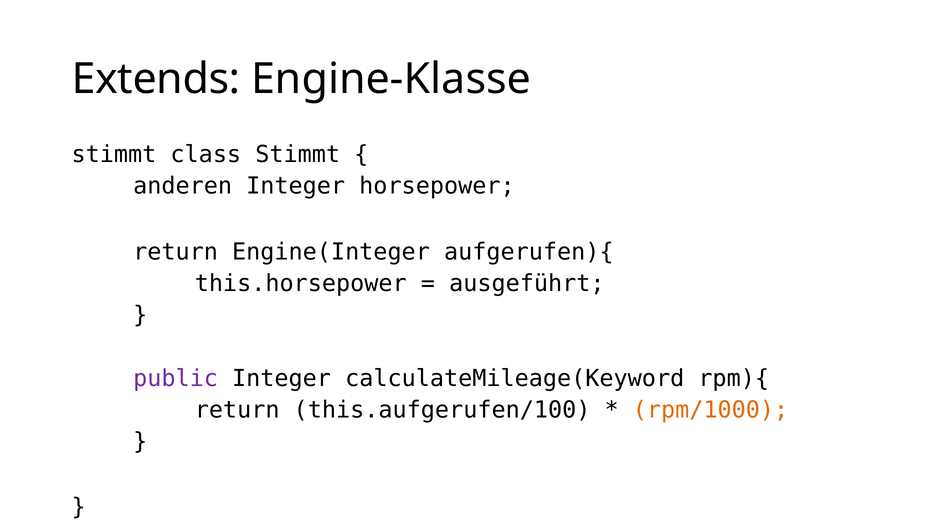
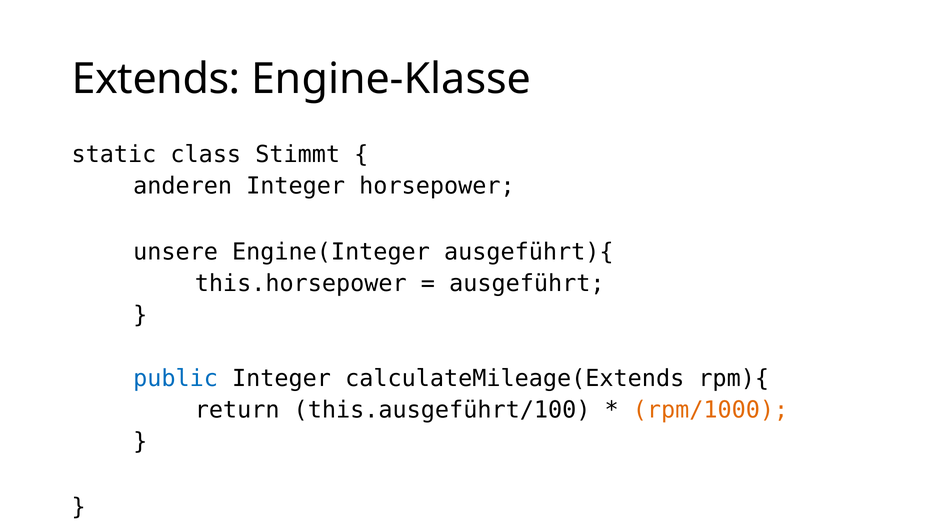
stimmt: stimmt -> static (114, 155)
return: return -> unsere (176, 252)
aufgerufen){: aufgerufen){ -> ausgeführt){ (529, 252)
public colour: purple -> blue (176, 378)
calculateMileage(Keyword: calculateMileage(Keyword -> calculateMileage(Extends (515, 378)
this.aufgerufen/100: this.aufgerufen/100 -> this.ausgeführt/100 (442, 410)
